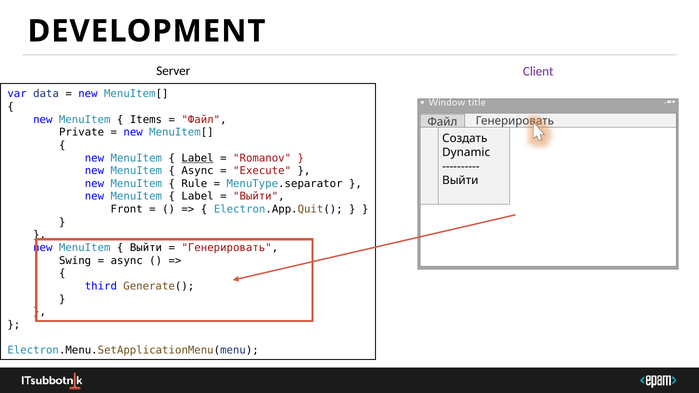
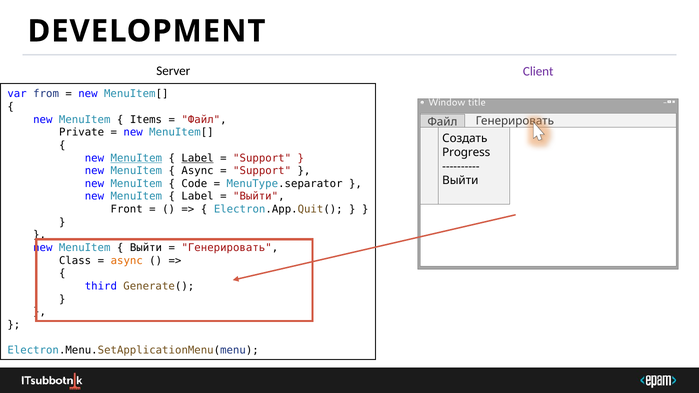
data: data -> from (46, 94)
Dynamic: Dynamic -> Progress (466, 153)
MenuItem underline: none -> present (136, 158)
Romanov: Romanov -> Support (262, 158)
Execute: Execute -> Support (262, 171)
Rule: Rule -> Code (194, 184)
Swing: Swing -> Class (75, 261)
async colour: black -> orange (127, 261)
